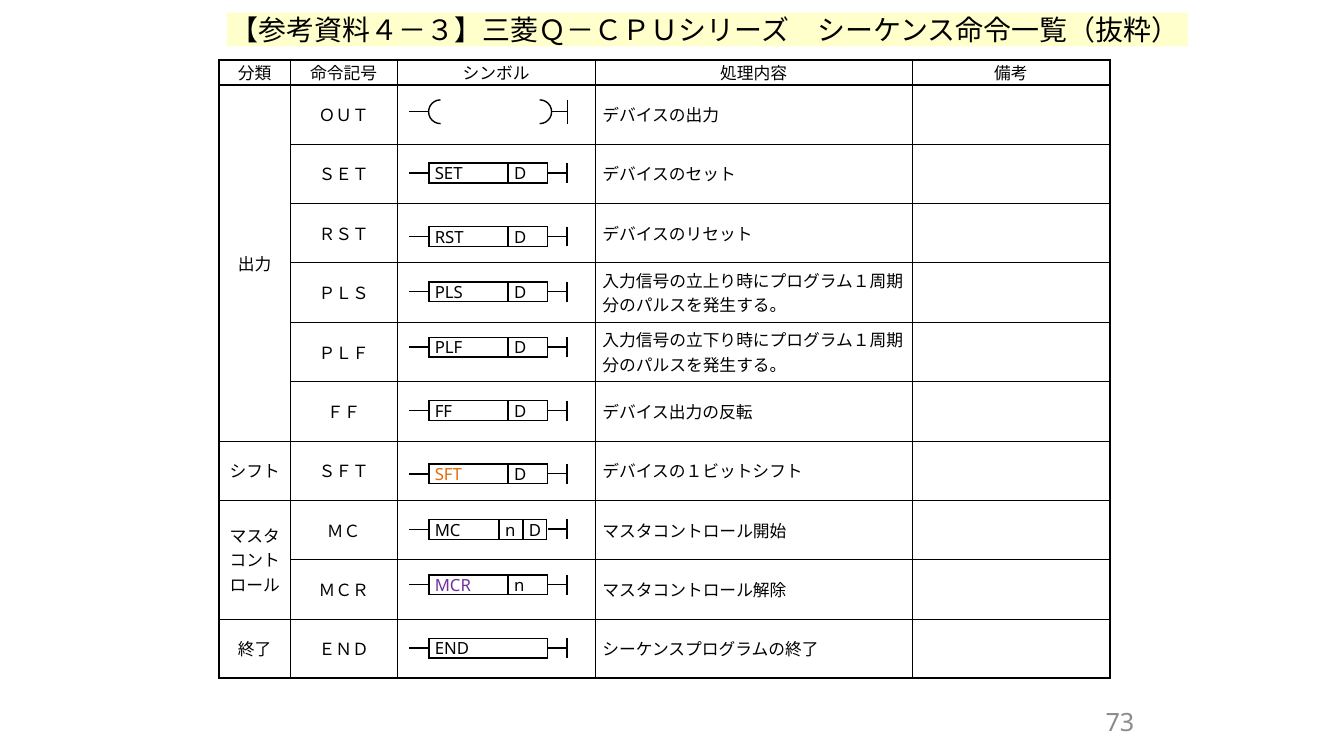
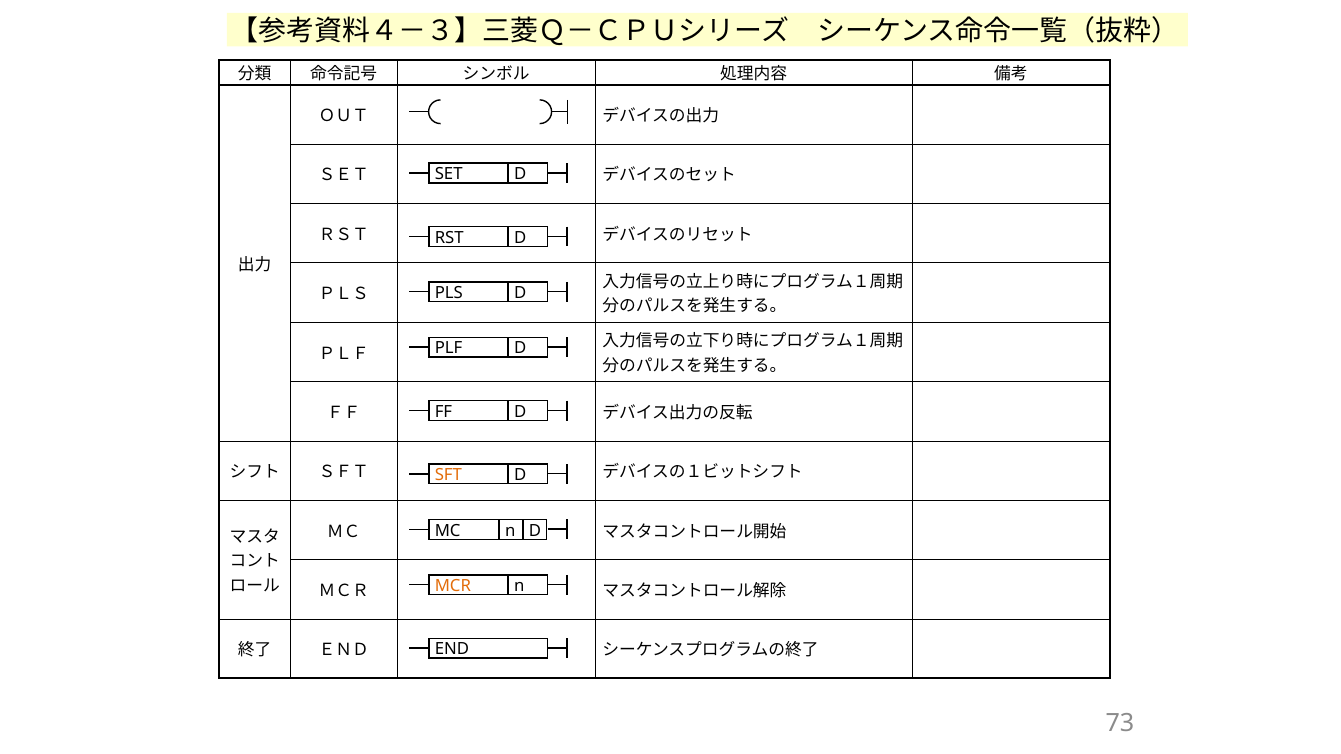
MCR colour: purple -> orange (453, 586)
